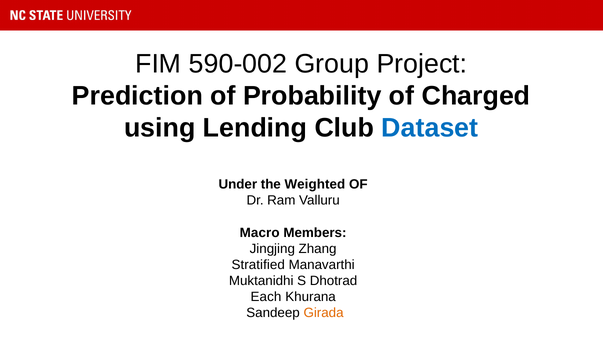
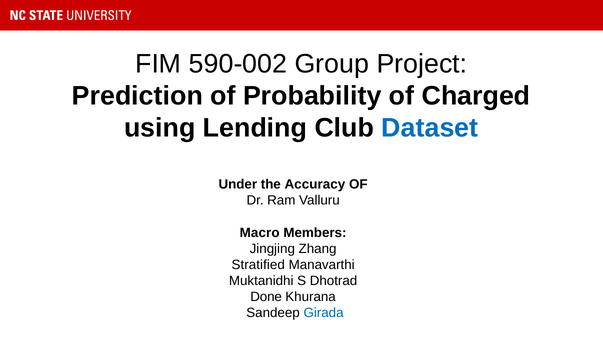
Weighted: Weighted -> Accuracy (315, 185)
Each: Each -> Done (266, 297)
Girada colour: orange -> blue (324, 313)
